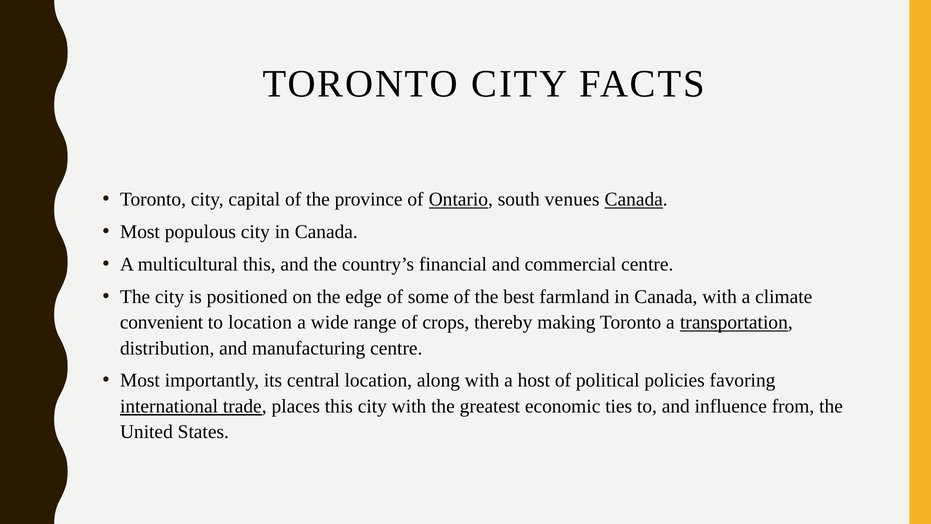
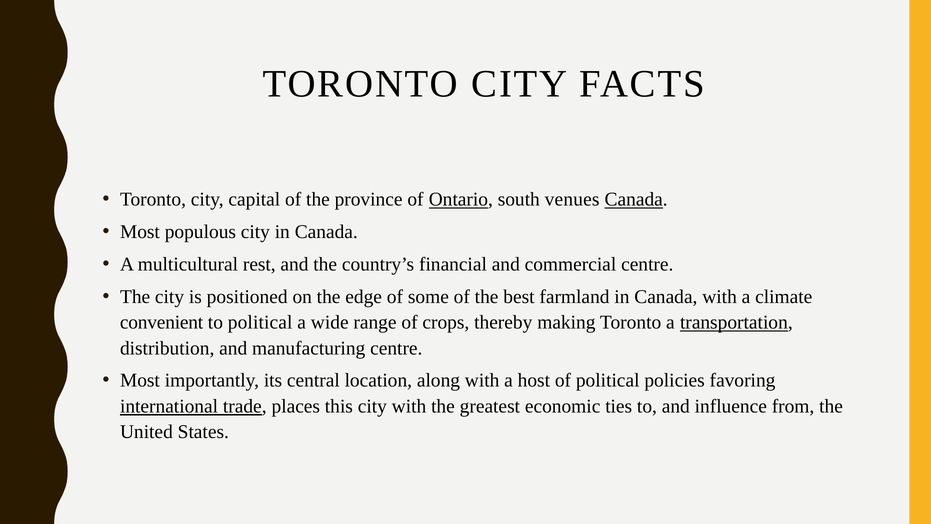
multicultural this: this -> rest (259, 264)
to location: location -> political (260, 322)
